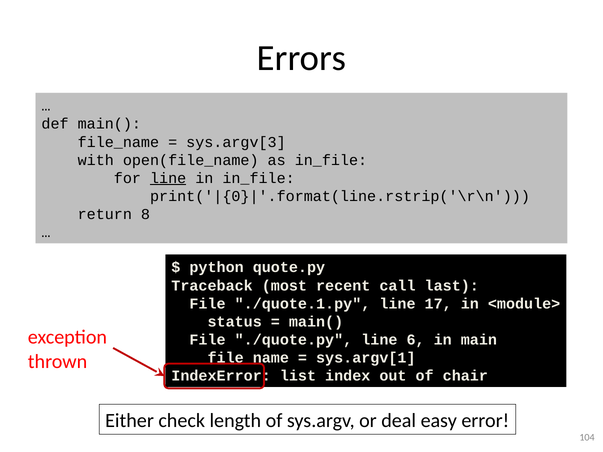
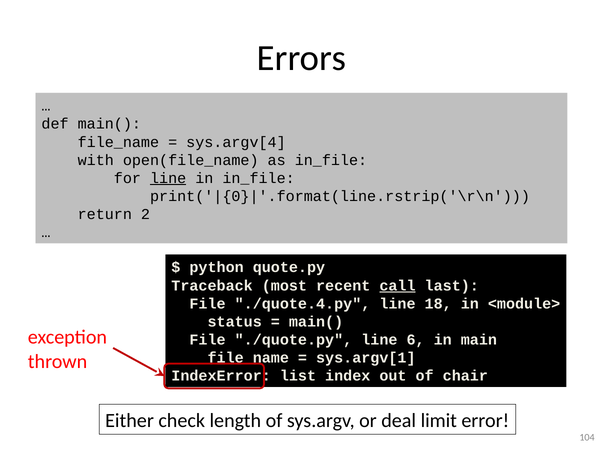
sys.argv[3: sys.argv[3 -> sys.argv[4 (236, 142)
8: 8 -> 2 (146, 214)
call underline: none -> present (397, 286)
./quote.1.py: ./quote.1.py -> ./quote.4.py (303, 304)
17: 17 -> 18 (438, 304)
easy: easy -> limit (439, 421)
